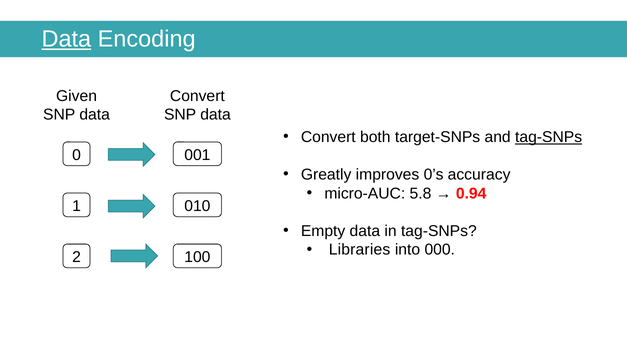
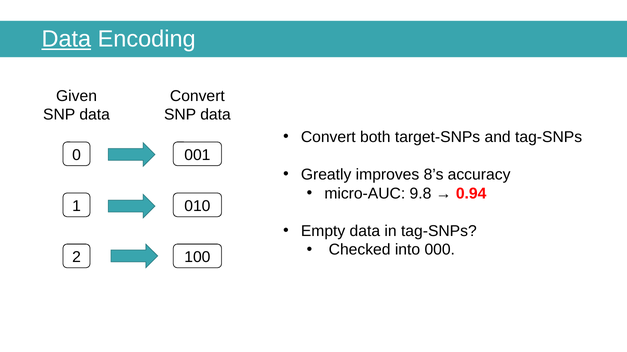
tag-SNPs underline: present -> none (549, 137)
0’s: 0’s -> 8’s (434, 175)
5.8: 5.8 -> 9.8 (420, 194)
Libraries: Libraries -> Checked (360, 250)
